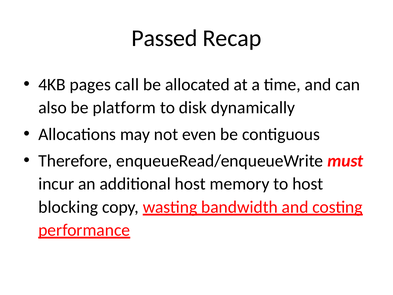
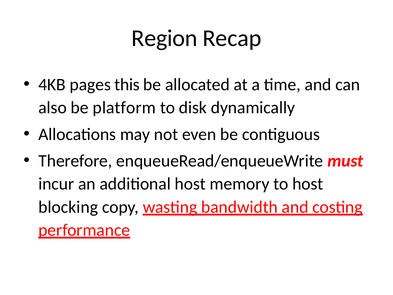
Passed: Passed -> Region (164, 38)
call: call -> this (127, 85)
